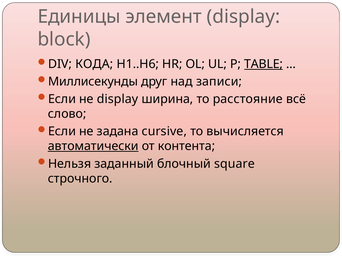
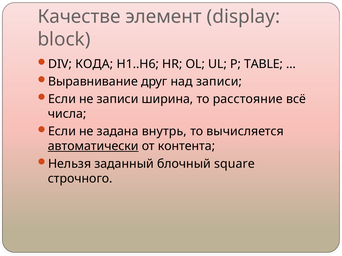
Единицы: Единицы -> Качестве (79, 17)
TABLE underline: present -> none (264, 64)
Миллисекунды: Миллисекунды -> Выравнивание (93, 82)
не display: display -> записи (118, 99)
слово: слово -> числа (67, 114)
cursive: cursive -> внутрь (164, 132)
